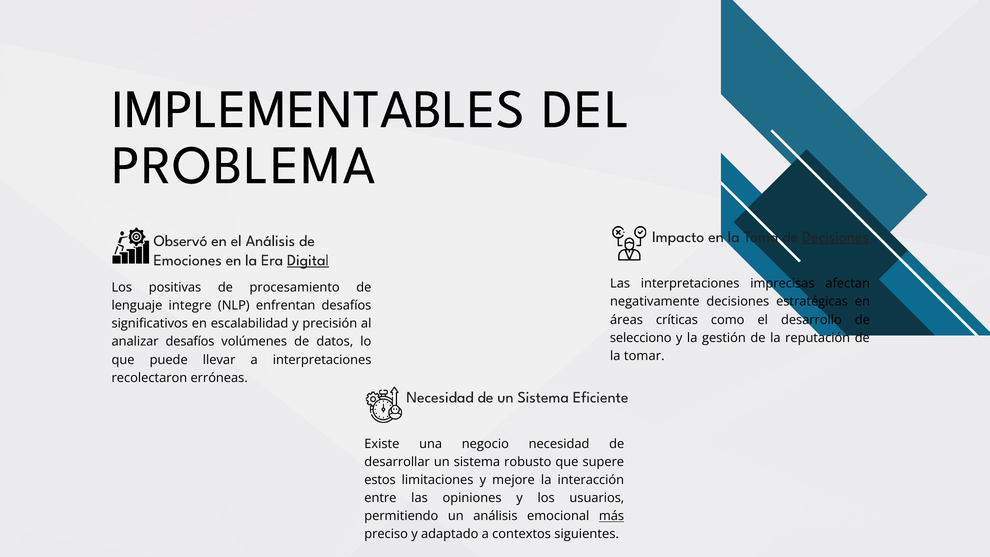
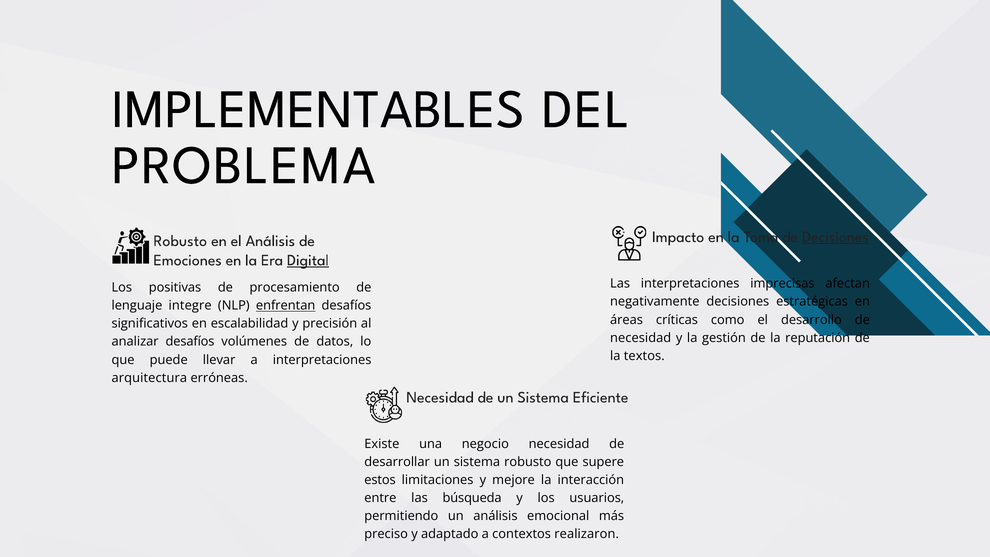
Observó: Observó -> Robusto (180, 241)
enfrentan underline: none -> present (286, 306)
selecciono: selecciono -> necesidad (641, 338)
tomar: tomar -> textos (644, 356)
recolectaron: recolectaron -> arquitectura (149, 378)
opiniones: opiniones -> búsqueda (472, 498)
más underline: present -> none (611, 516)
siguientes: siguientes -> realizaron (587, 534)
